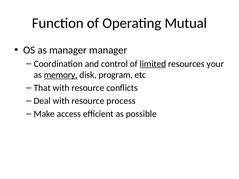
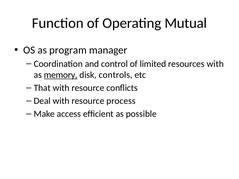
as manager: manager -> program (68, 50)
limited underline: present -> none (153, 64)
resources your: your -> with (215, 64)
program: program -> controls (116, 75)
